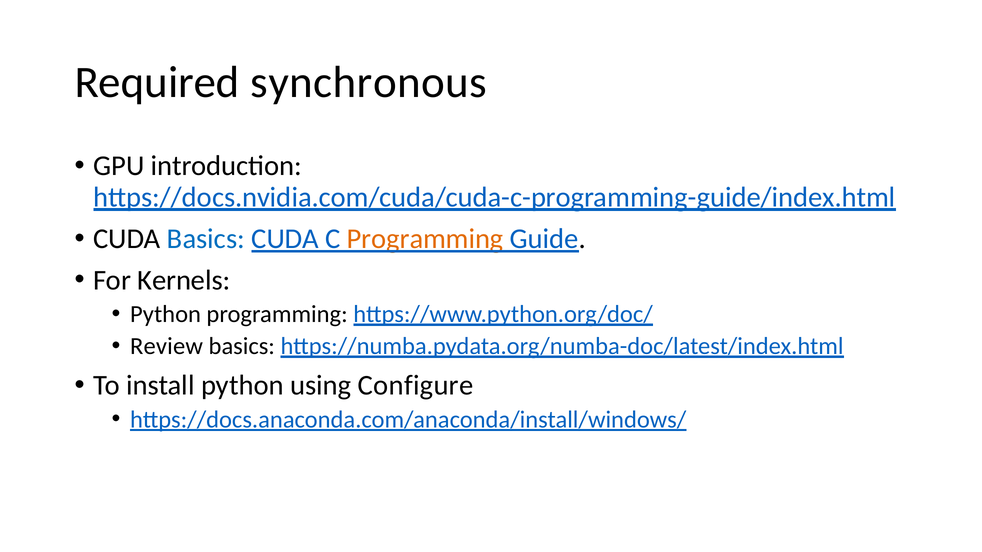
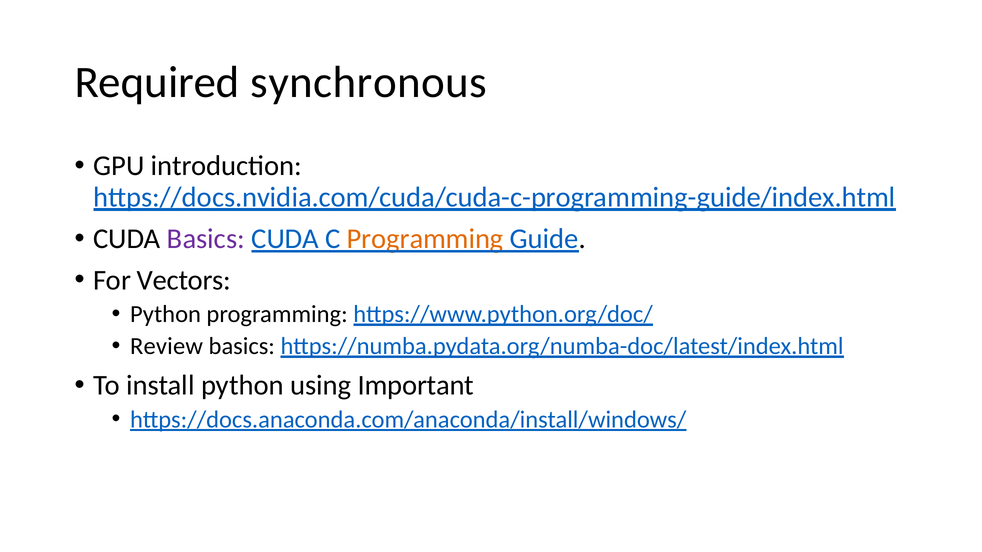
Basics colour: blue -> purple (206, 239)
Kernels: Kernels -> Vectors (184, 280)
Configure: Configure -> Important (416, 386)
